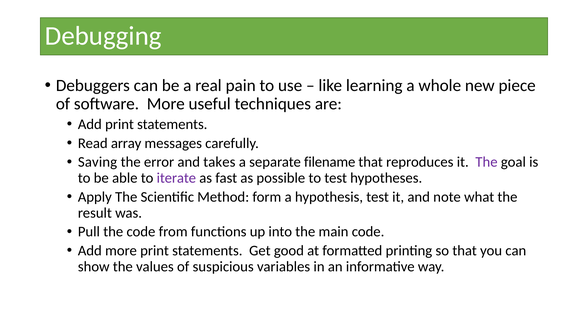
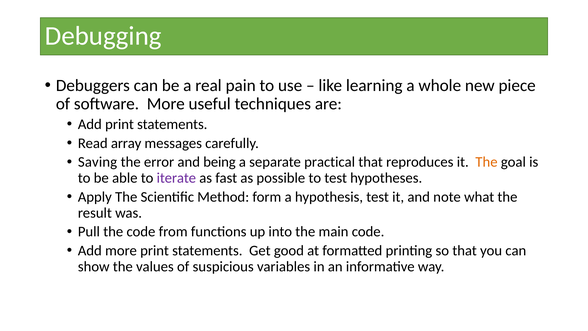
takes: takes -> being (219, 162)
filename: filename -> practical (330, 162)
The colour: purple -> orange (486, 162)
